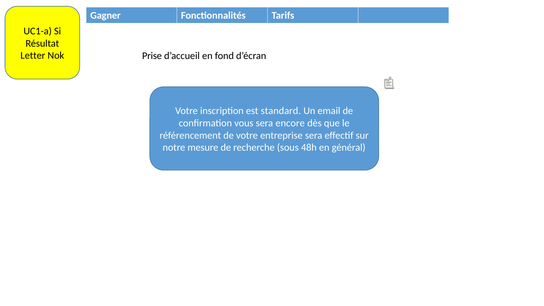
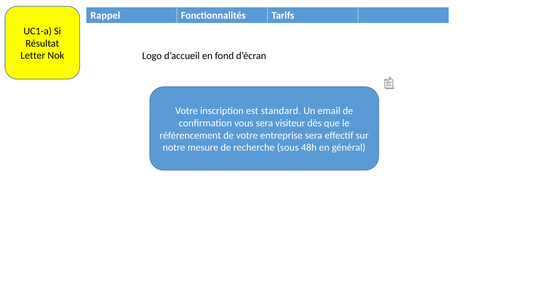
Gagner: Gagner -> Rappel (105, 16)
Prise: Prise -> Logo (152, 56)
encore: encore -> visiteur (290, 123)
